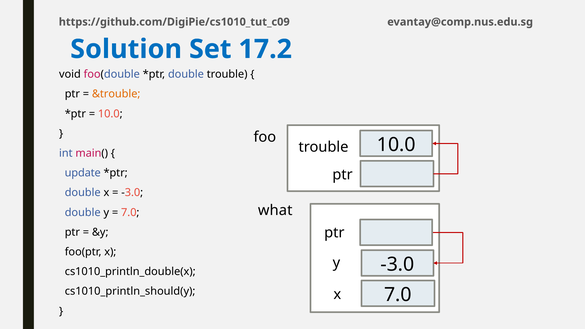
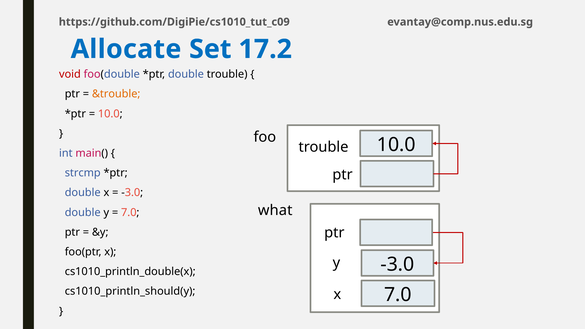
Solution: Solution -> Allocate (126, 49)
void colour: black -> red (70, 74)
update: update -> strcmp (83, 173)
